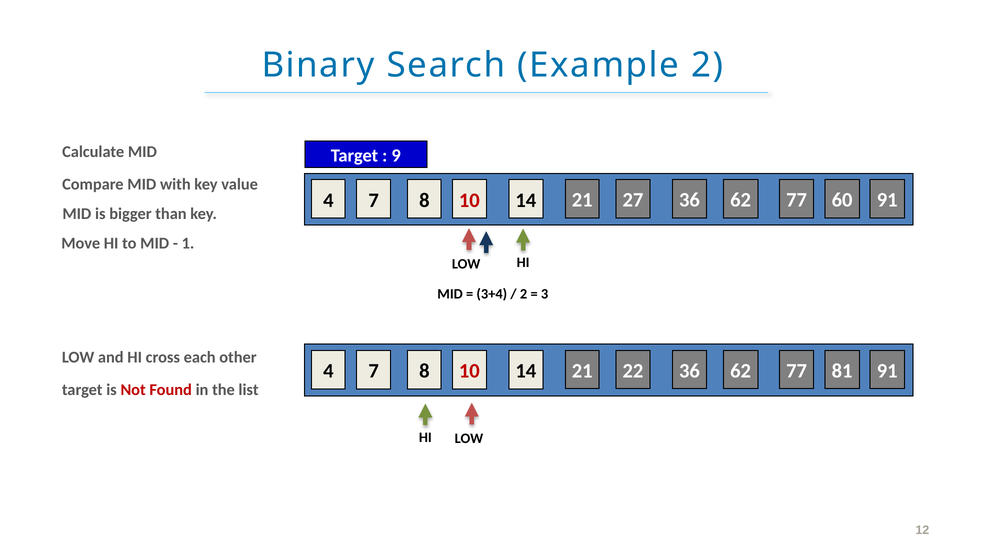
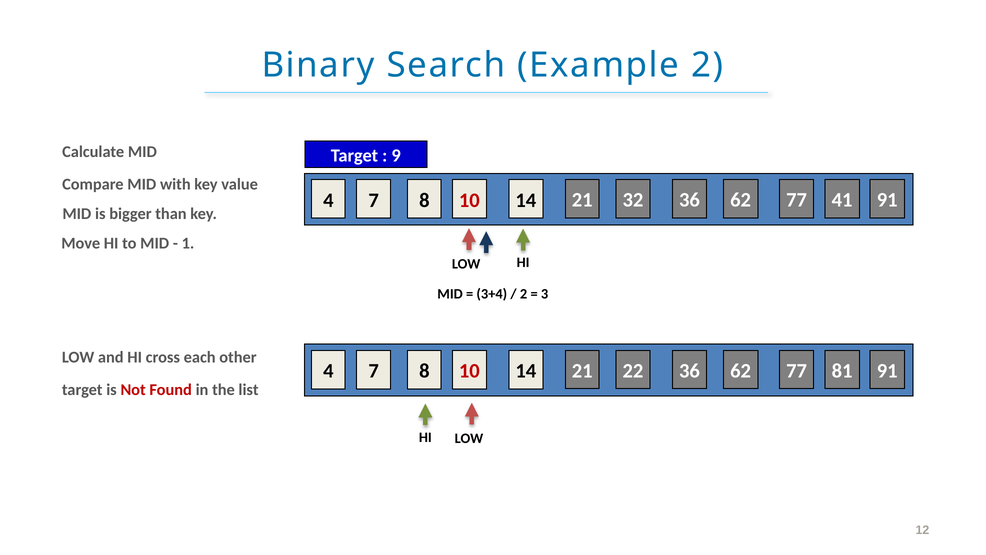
27: 27 -> 32 (633, 200)
60: 60 -> 41 (842, 200)
